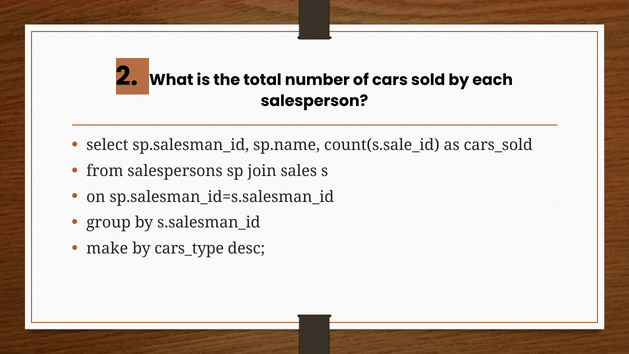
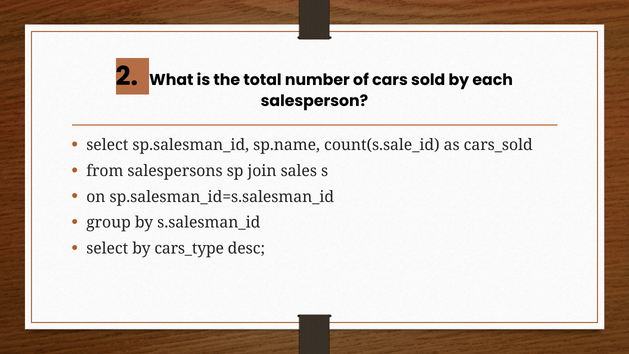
make: make -> select (107, 249)
